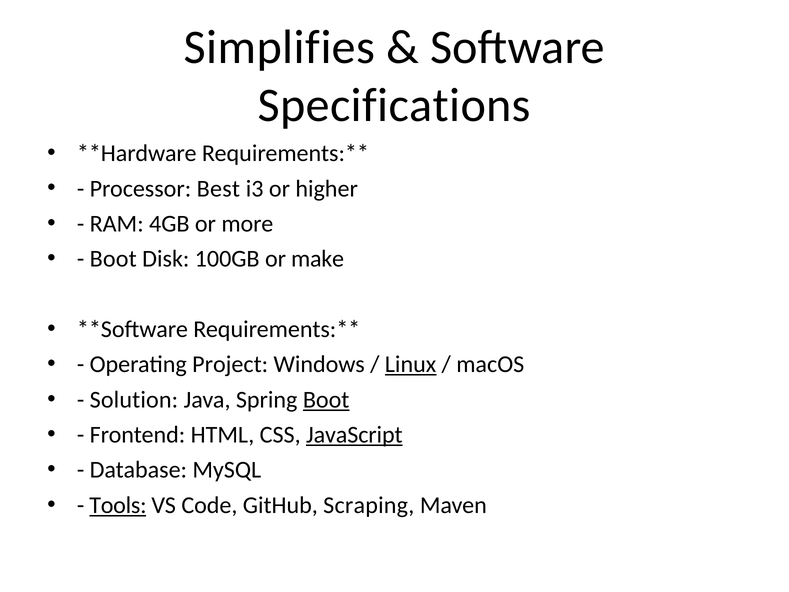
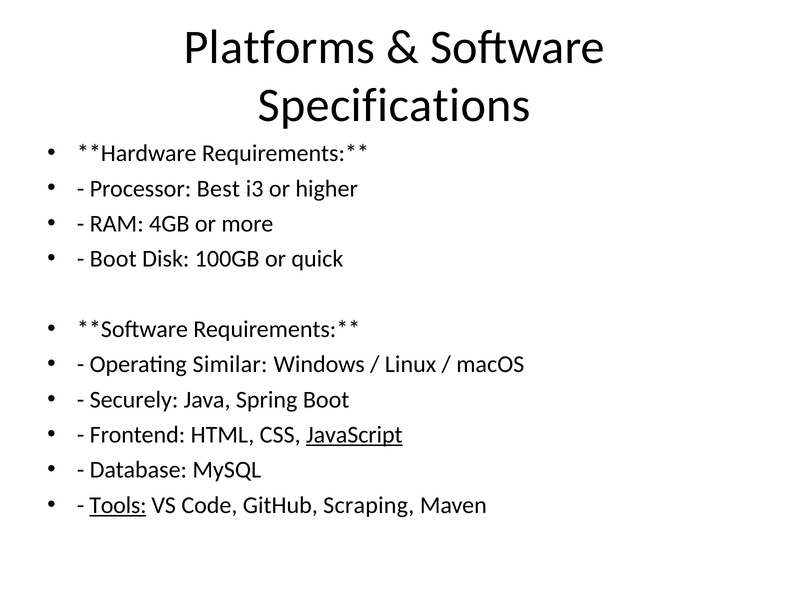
Simplifies: Simplifies -> Platforms (280, 47)
make: make -> quick (317, 259)
Project: Project -> Similar (230, 364)
Linux underline: present -> none (411, 364)
Solution: Solution -> Securely (134, 399)
Boot underline: present -> none (326, 399)
